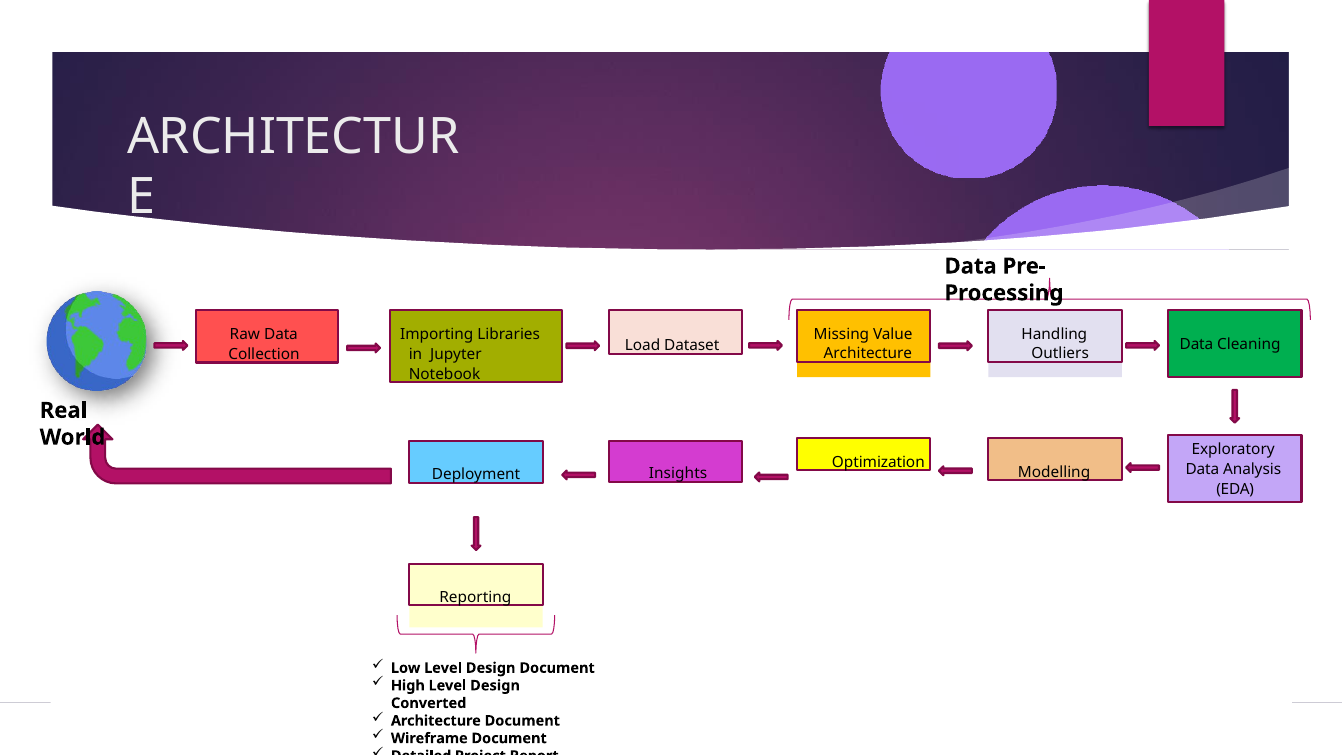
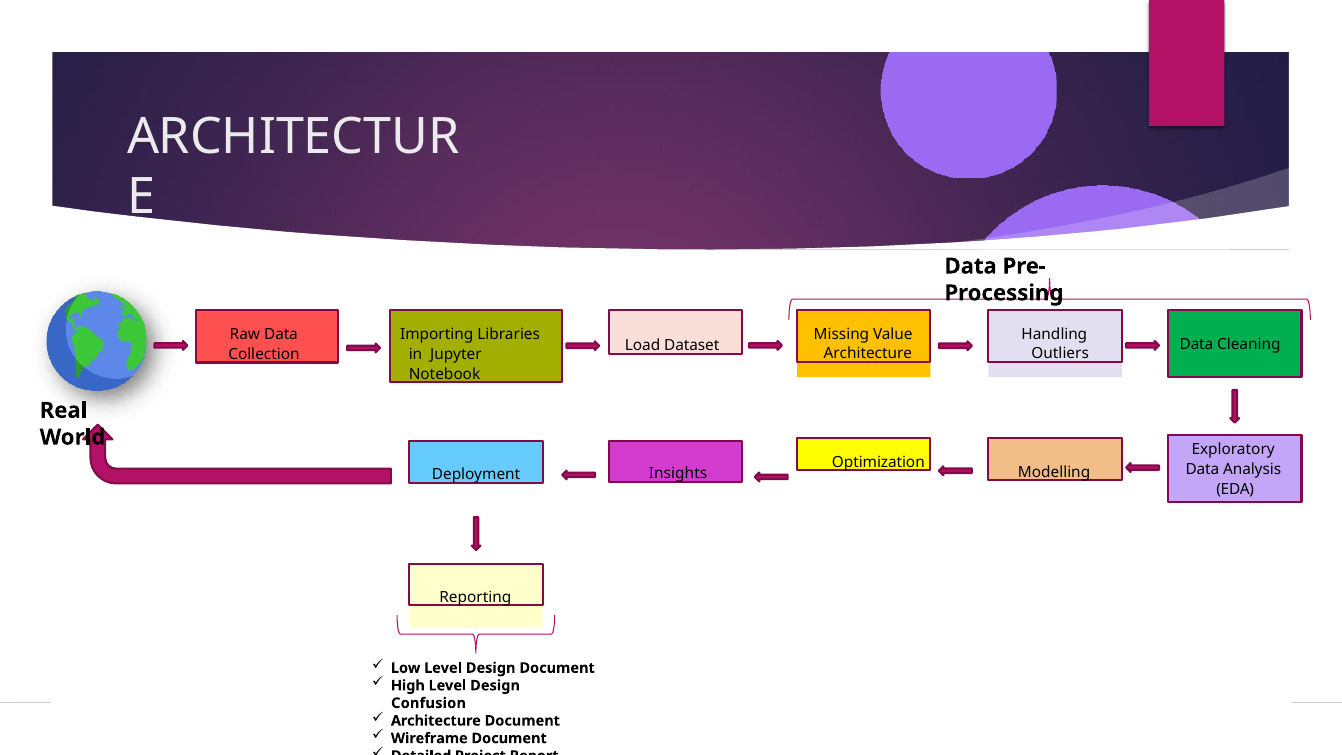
Converted: Converted -> Confusion (429, 703)
